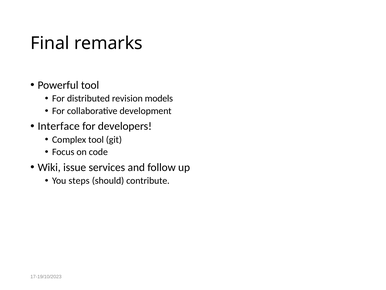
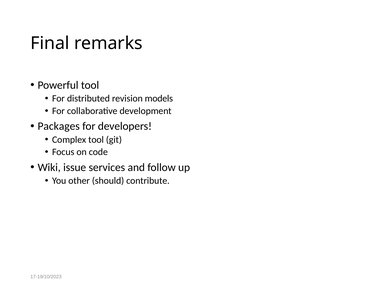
Interface: Interface -> Packages (59, 126)
steps: steps -> other (79, 180)
